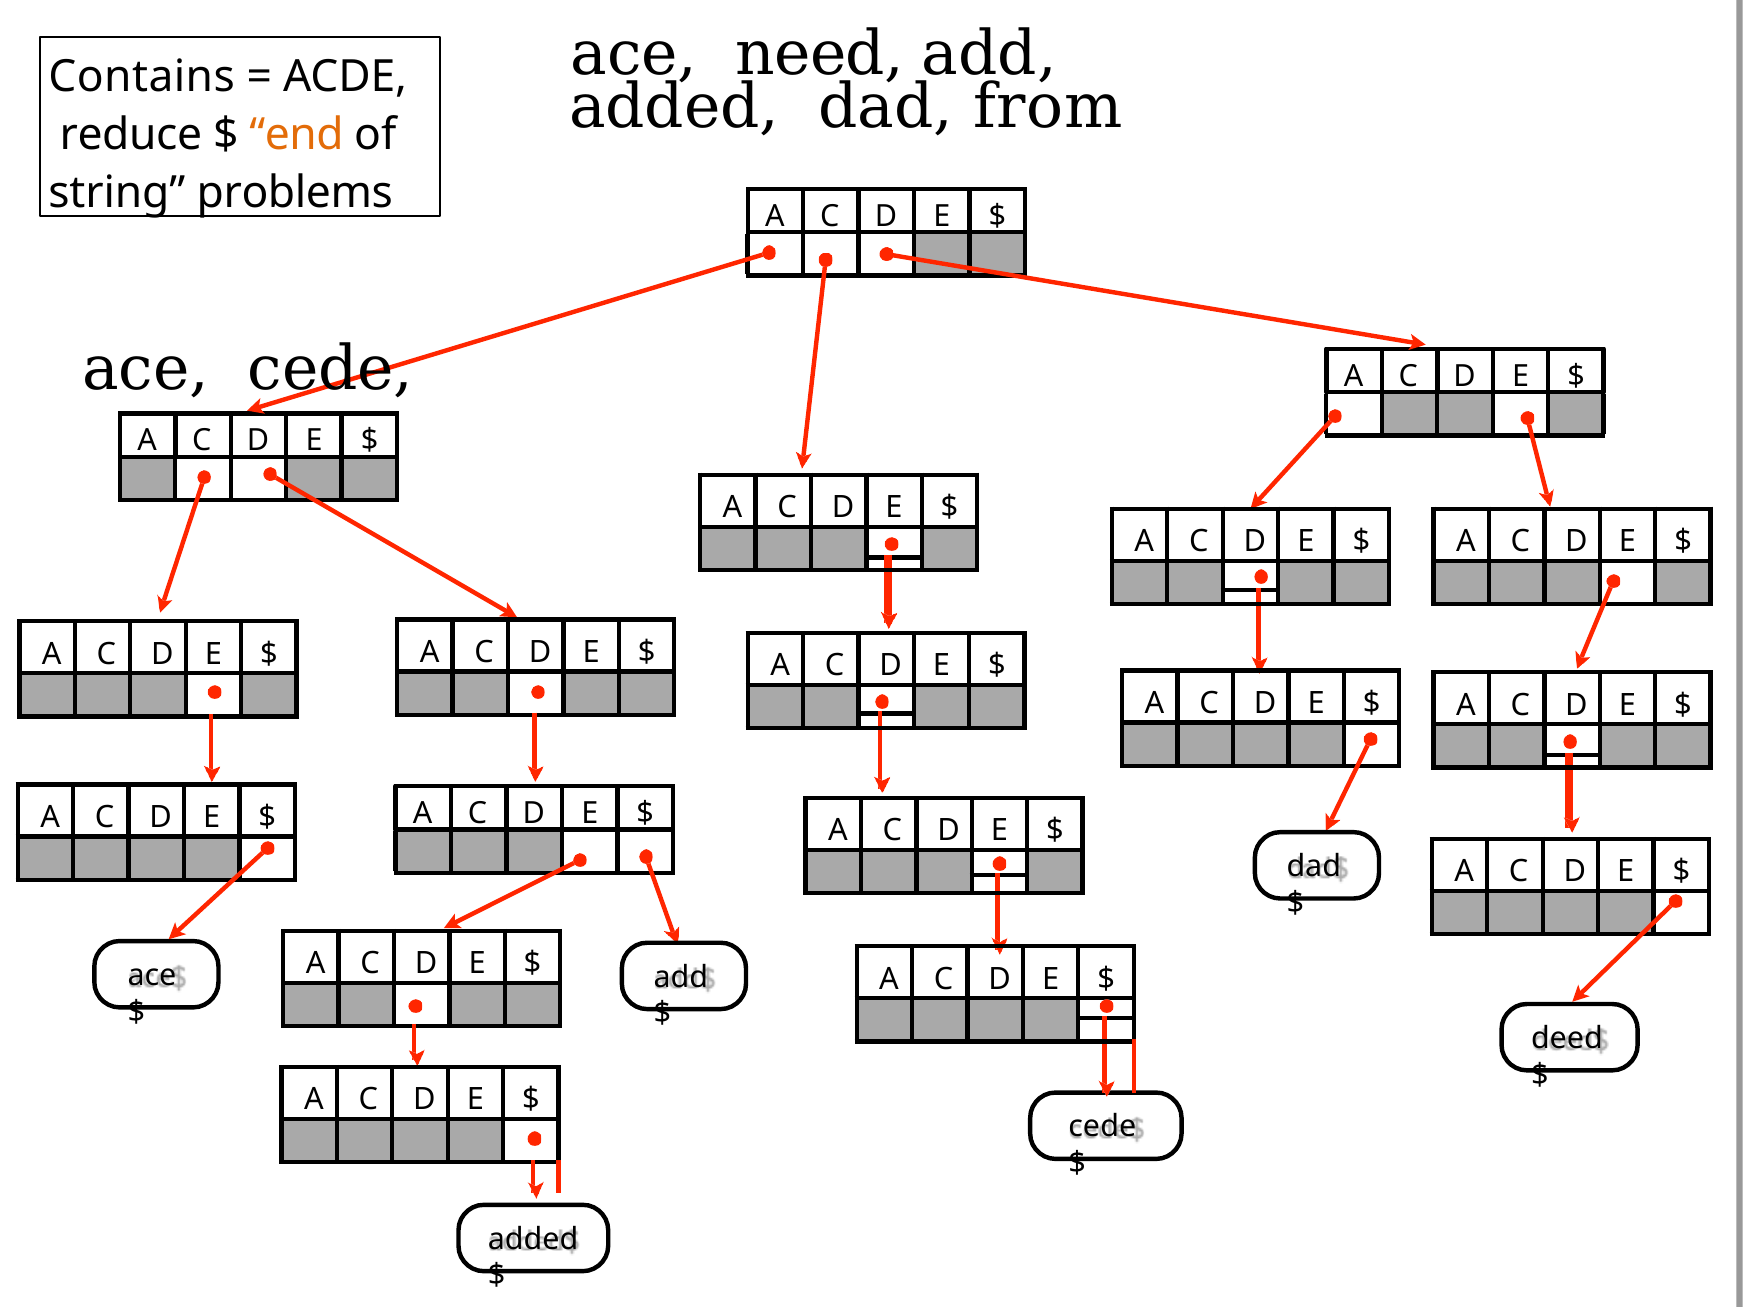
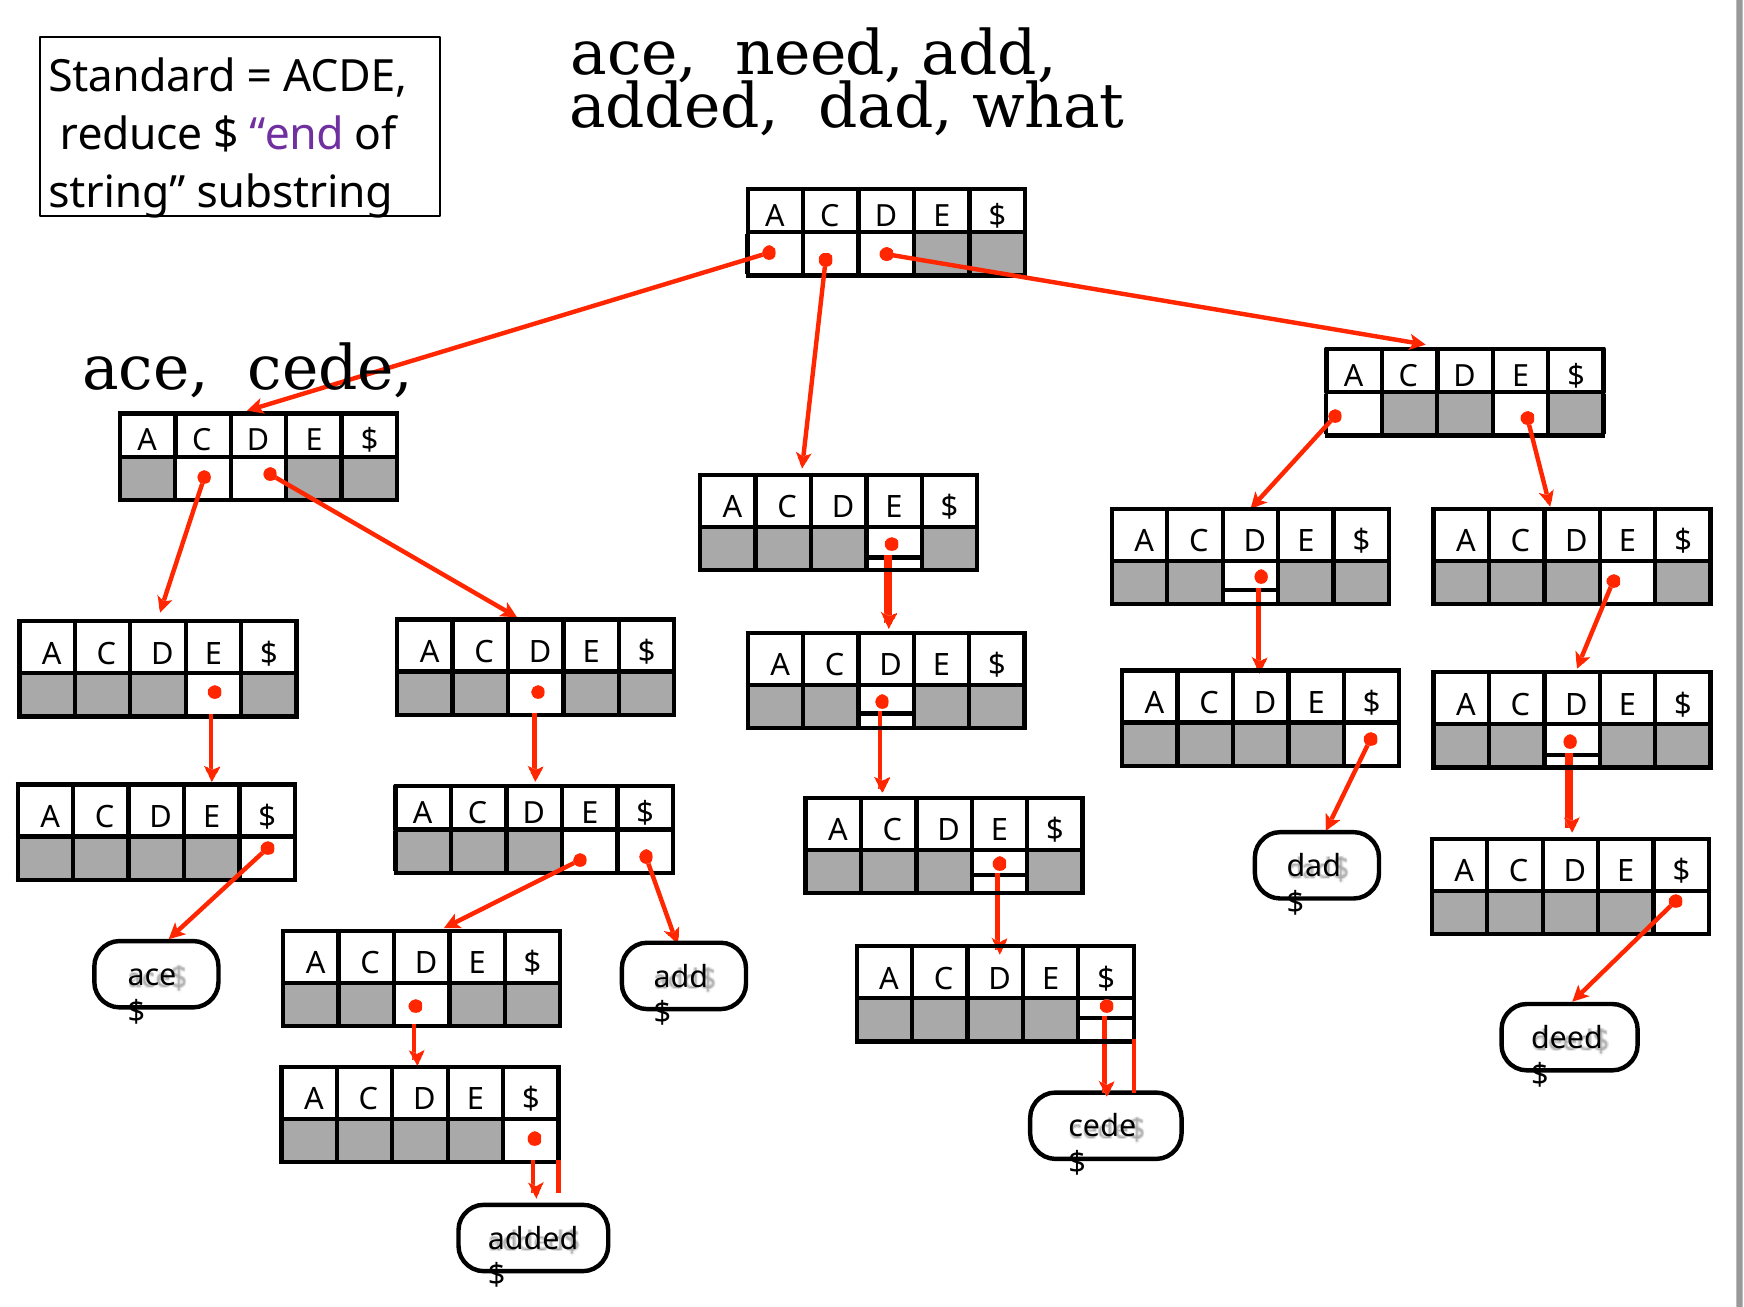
Contains: Contains -> Standard (142, 77)
from: from -> what (1049, 107)
end colour: orange -> purple (296, 135)
problems: problems -> substring (295, 193)
